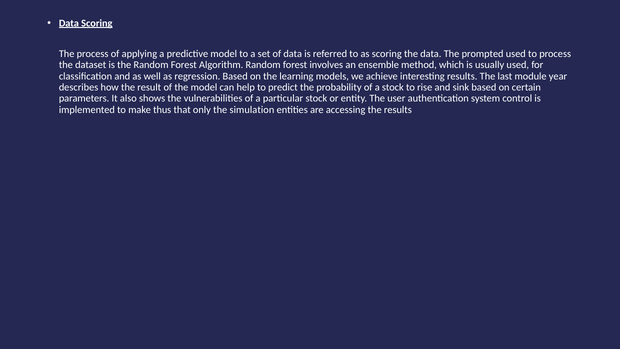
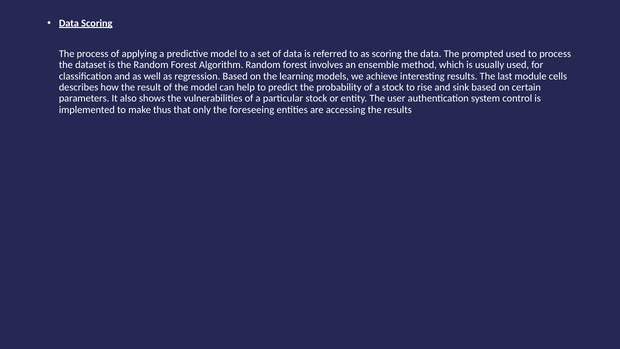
year: year -> cells (558, 76)
simulation: simulation -> foreseeing (252, 110)
